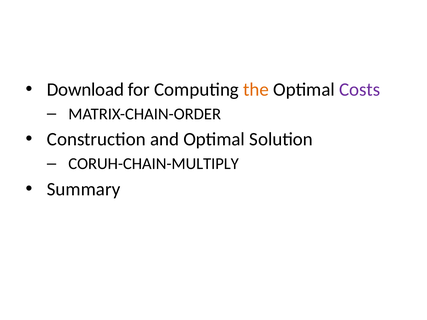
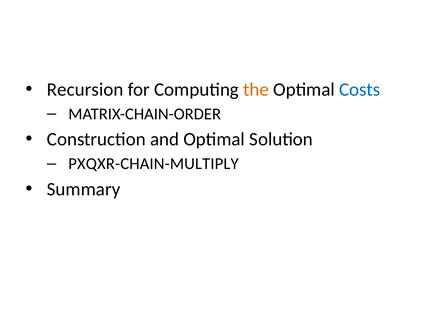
Download: Download -> Recursion (85, 90)
Costs colour: purple -> blue (360, 90)
CORUH-CHAIN-MULTIPLY: CORUH-CHAIN-MULTIPLY -> PXQXR-CHAIN-MULTIPLY (153, 164)
